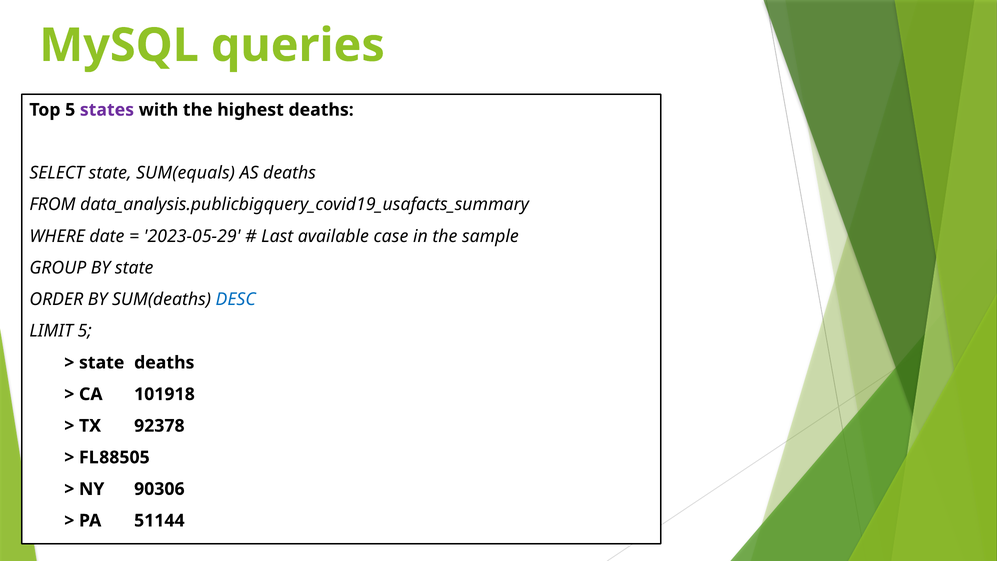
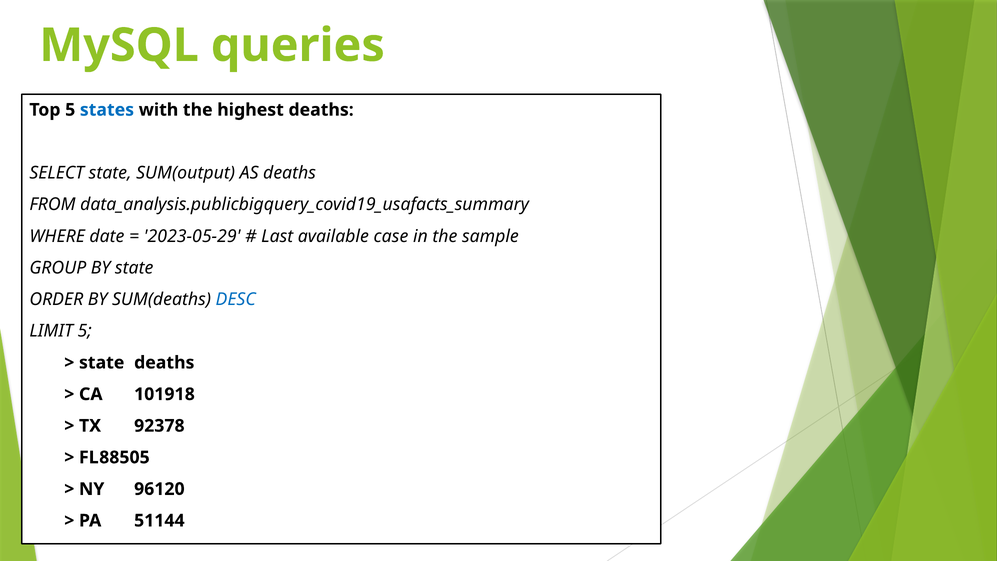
states colour: purple -> blue (107, 110)
SUM(equals: SUM(equals -> SUM(output (186, 173)
90306: 90306 -> 96120 (159, 489)
